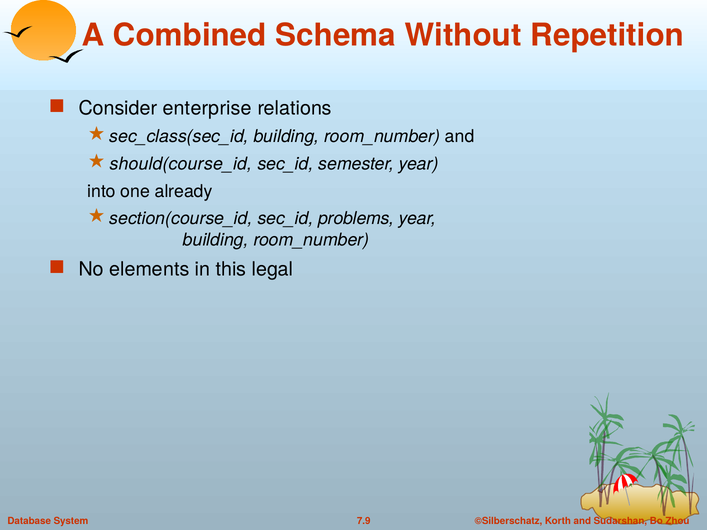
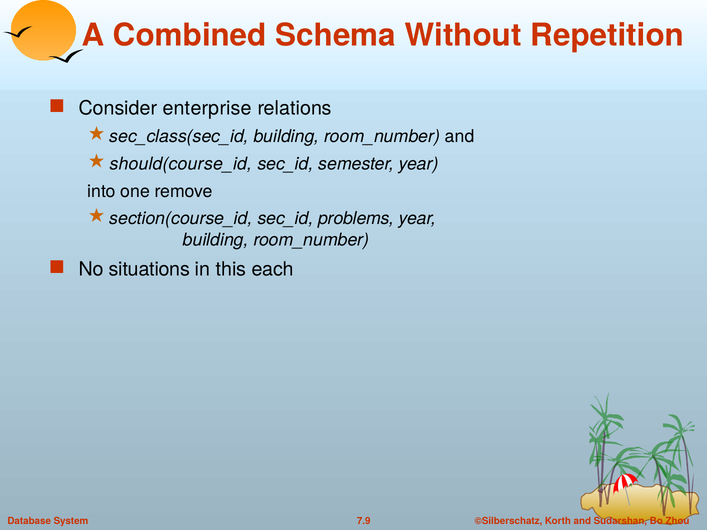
already: already -> remove (184, 191)
elements: elements -> situations (149, 269)
legal: legal -> each (273, 269)
